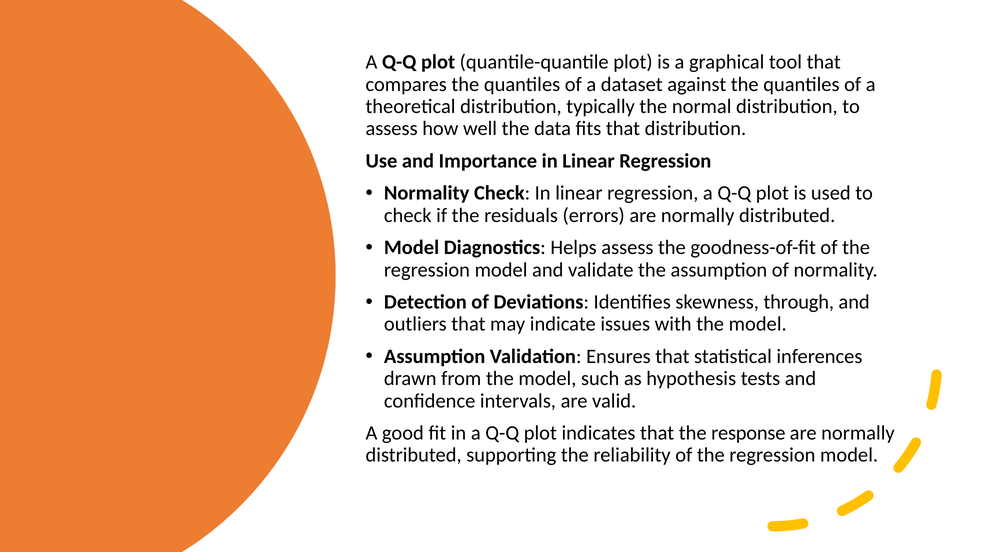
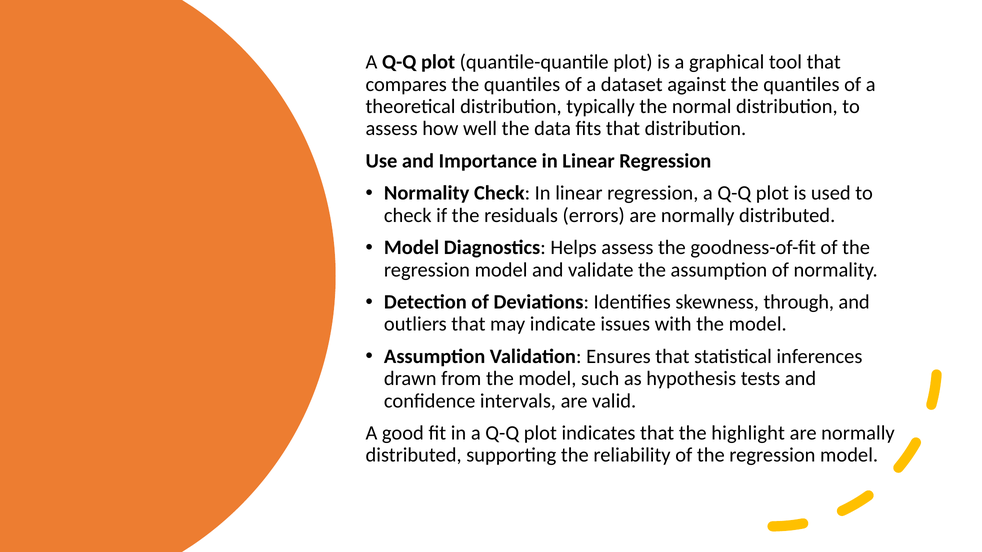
response: response -> highlight (748, 433)
